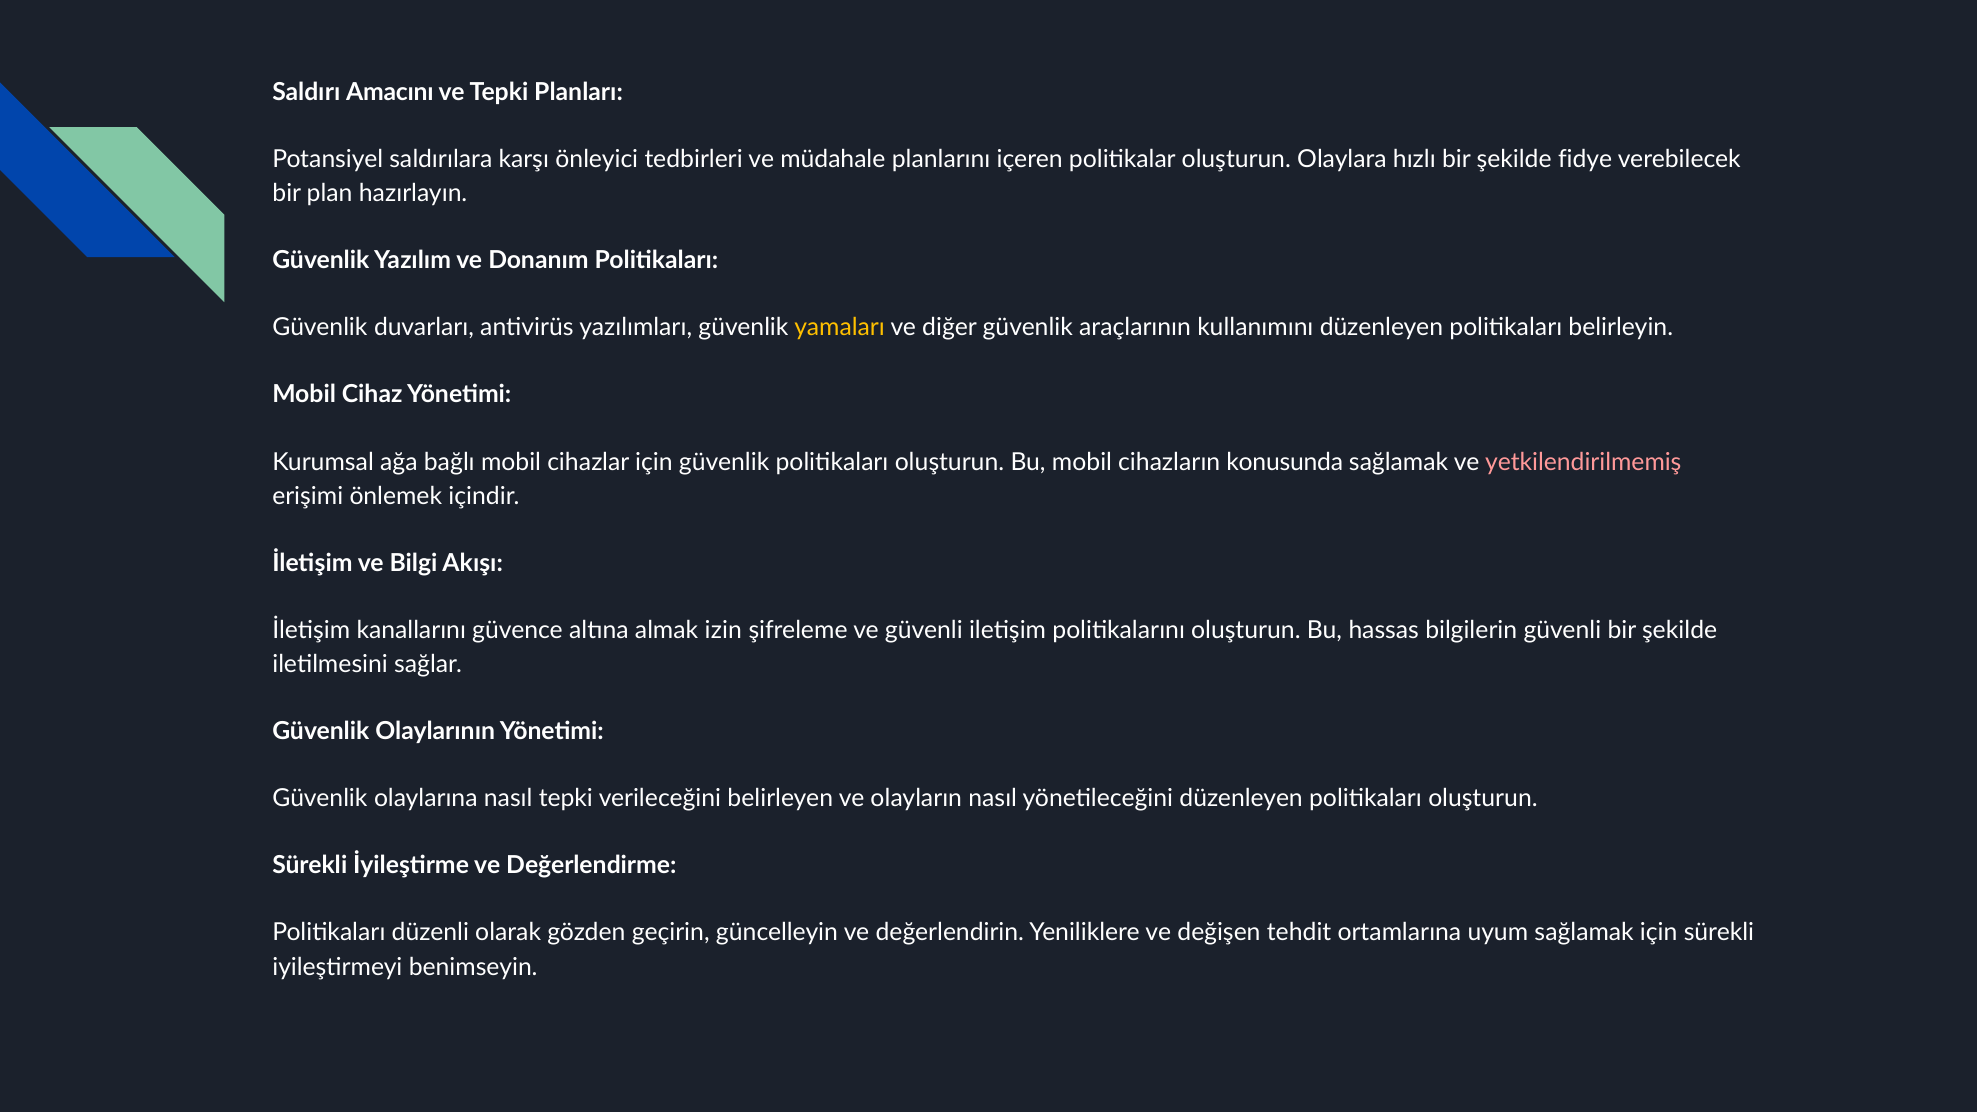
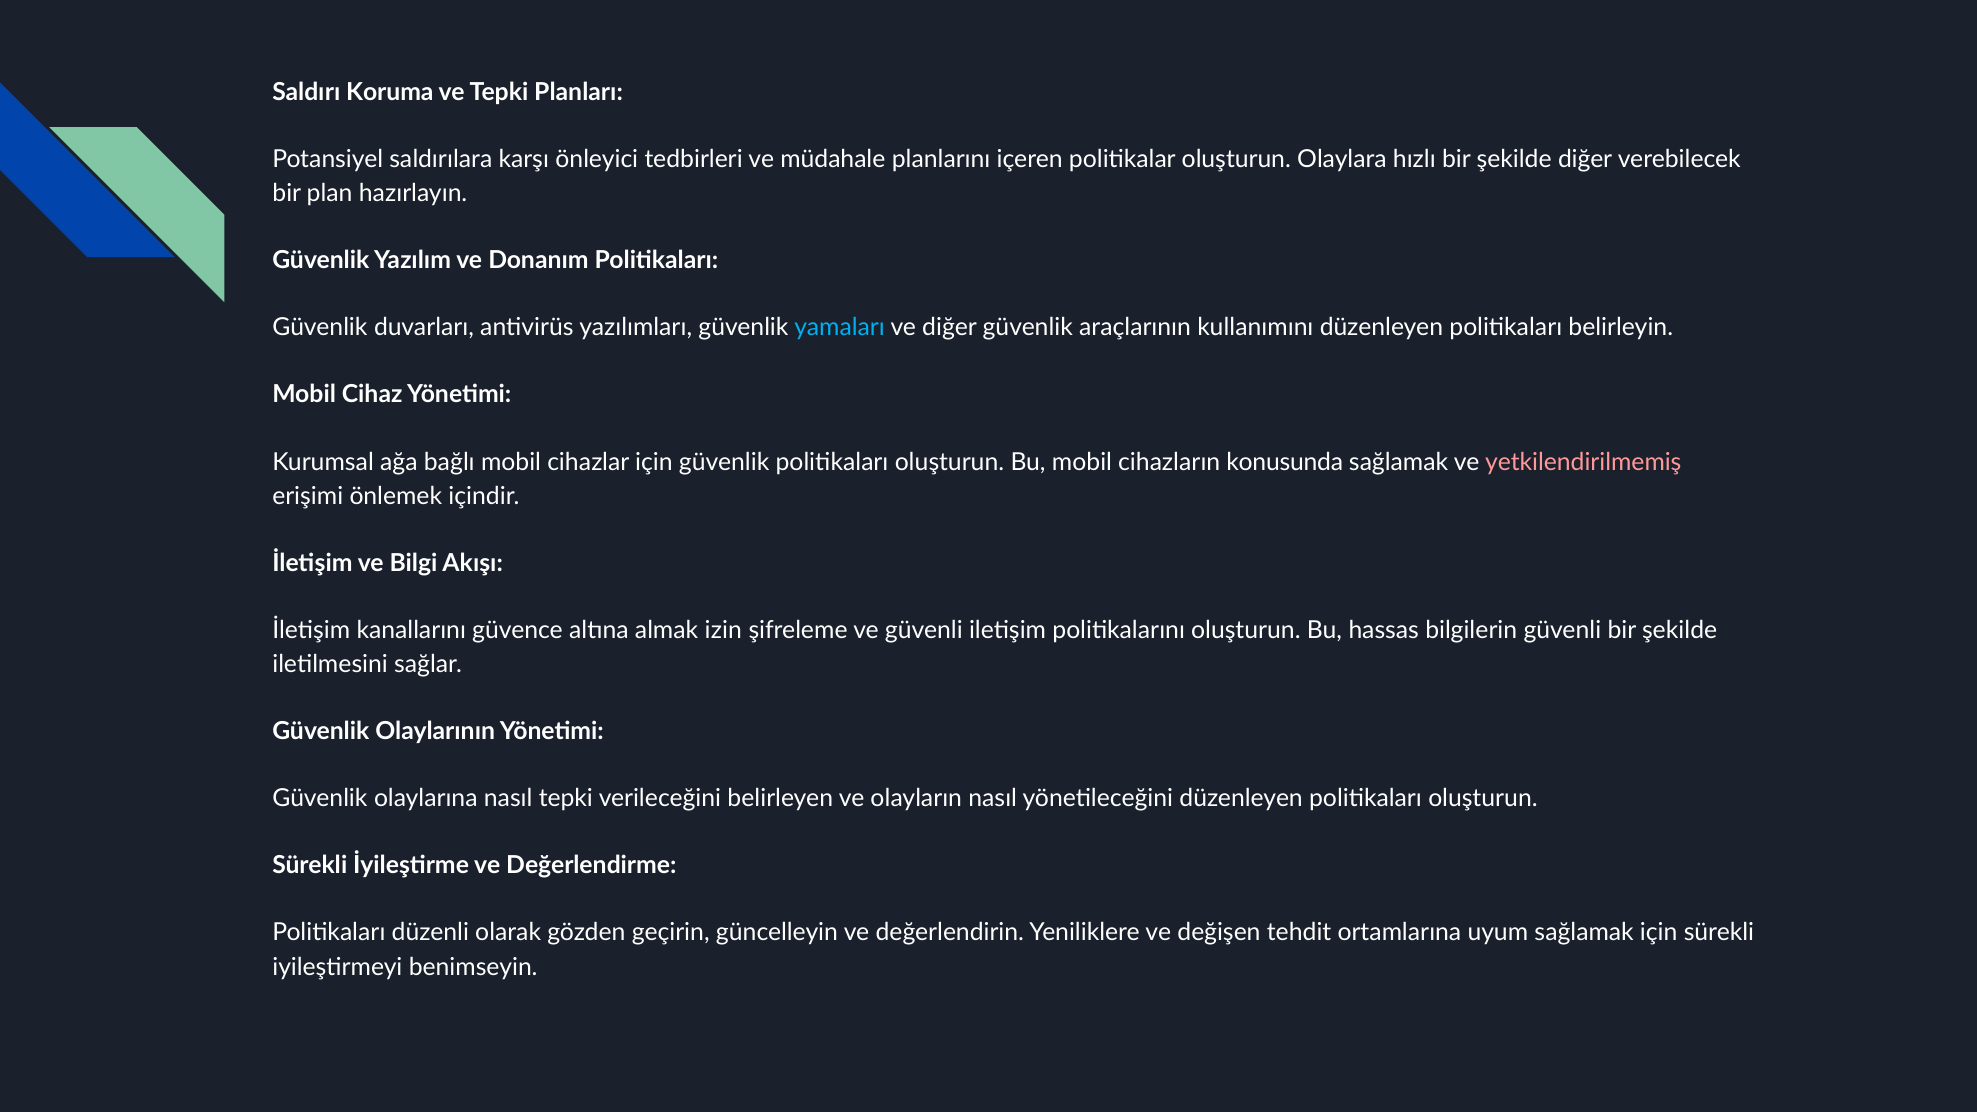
Amacını: Amacını -> Koruma (390, 92)
şekilde fidye: fidye -> diğer (1585, 159)
yamaları colour: yellow -> light blue (839, 328)
